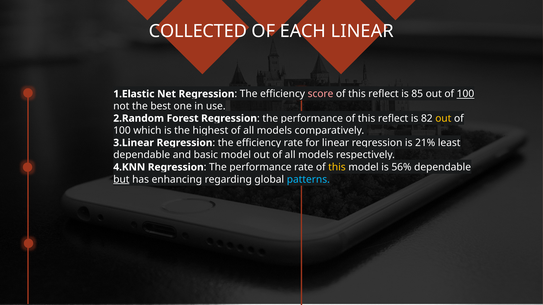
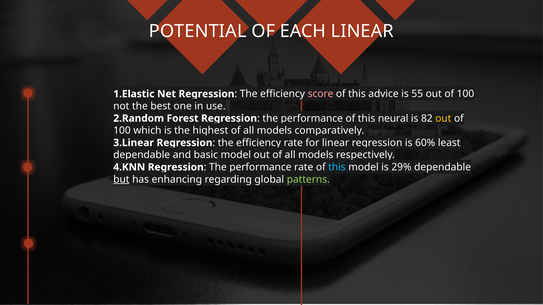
COLLECTED: COLLECTED -> POTENTIAL (198, 31)
reflect: reflect -> advice (383, 94)
85: 85 -> 55 (417, 94)
100 underline: present -> none (465, 94)
reflect: reflect -> neural (393, 119)
21%: 21% -> 60% (425, 143)
this colour: yellow -> light blue (337, 167)
56%: 56% -> 29% (401, 167)
patterns colour: light blue -> light green (308, 180)
